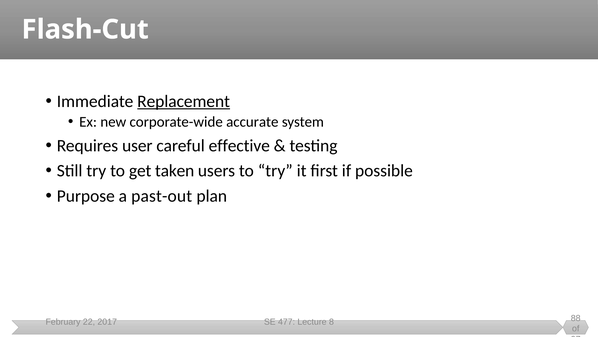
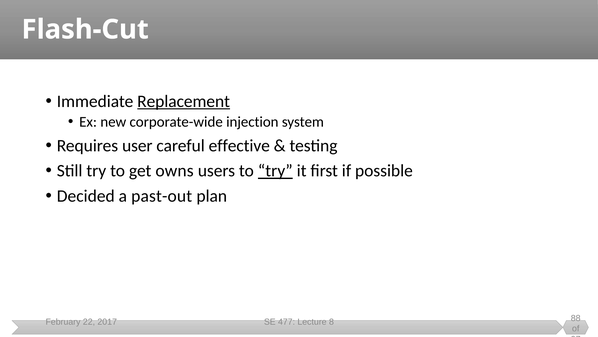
accurate: accurate -> injection (252, 122)
taken: taken -> owns (175, 170)
try underline: none -> present (275, 170)
Purpose: Purpose -> Decided (86, 196)
